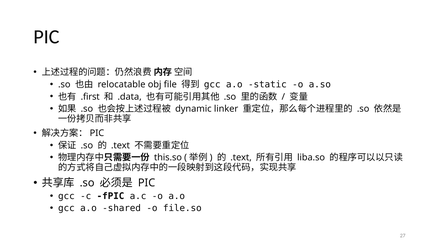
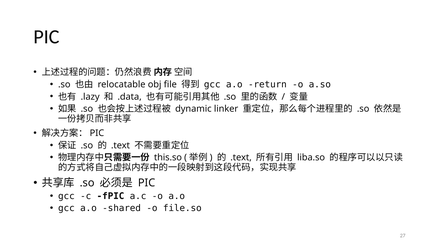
static: static -> return (267, 84)
.first: .first -> .lazy (90, 97)
